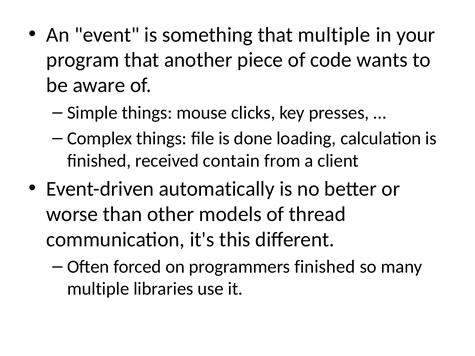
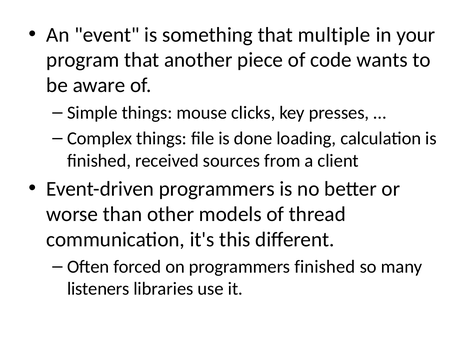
contain: contain -> sources (232, 161)
Event-driven automatically: automatically -> programmers (217, 189)
multiple: multiple -> listeners (98, 289)
